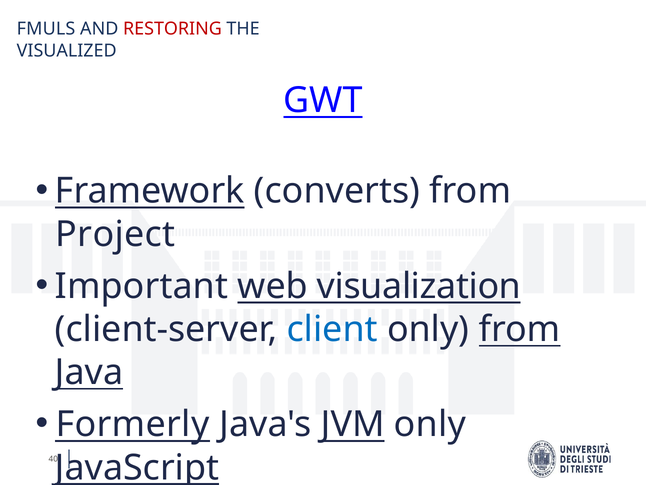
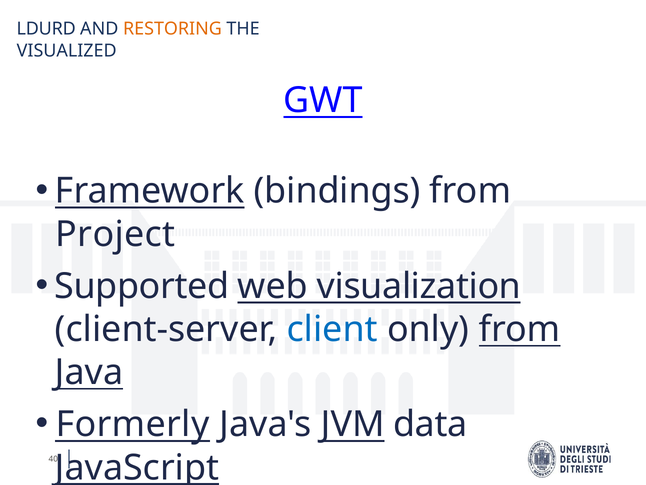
FMULS: FMULS -> LDURD (46, 29)
RESTORING colour: red -> orange (172, 29)
converts: converts -> bindings (337, 191)
Important: Important -> Supported (142, 286)
JVM only: only -> data (430, 424)
